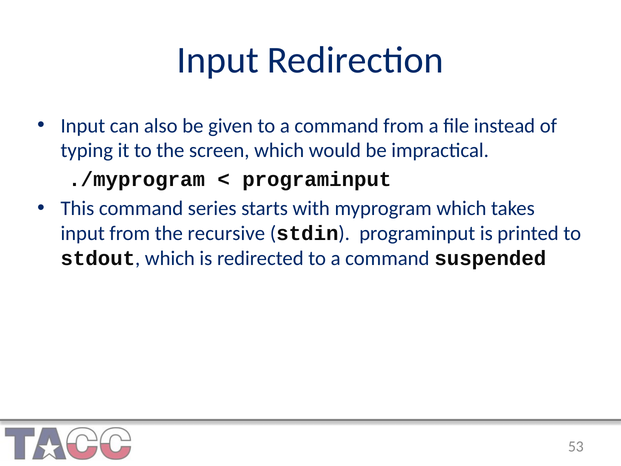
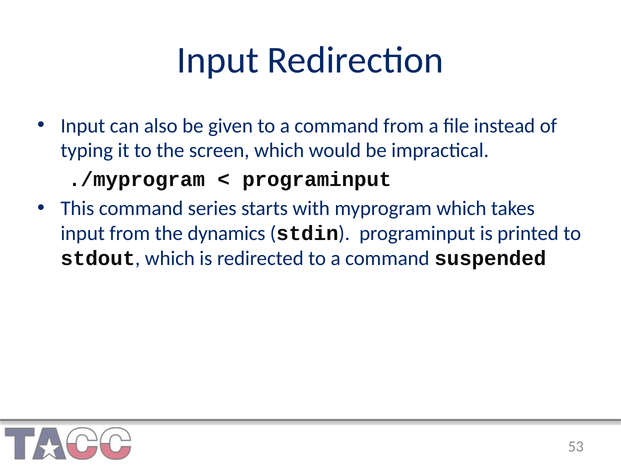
recursive: recursive -> dynamics (226, 233)
